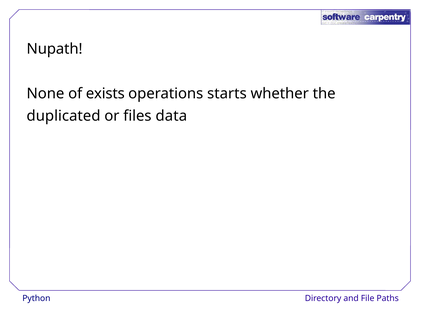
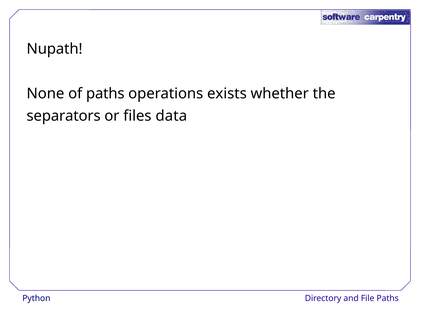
of exists: exists -> paths (105, 94)
starts: starts -> exists (227, 94)
duplicated: duplicated -> separators (64, 116)
